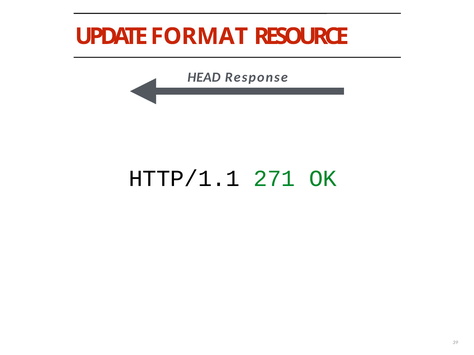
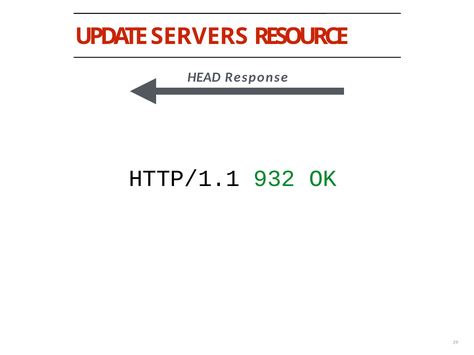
FORMAT: FORMAT -> SERVERS (199, 36)
271: 271 -> 932 (274, 179)
